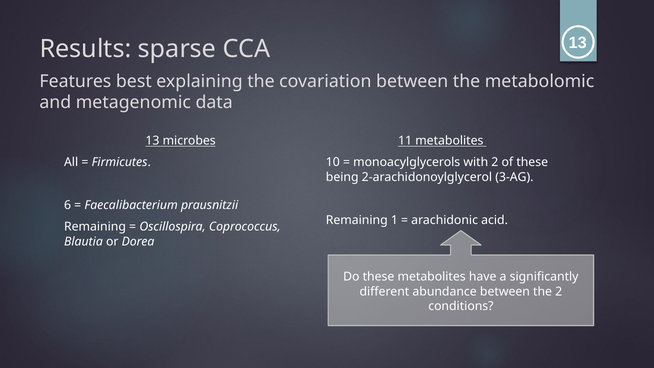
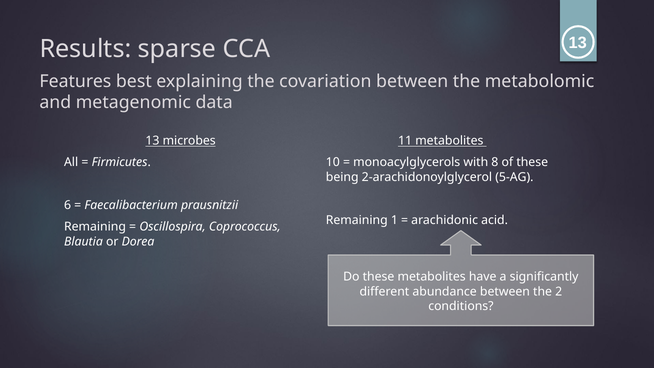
with 2: 2 -> 8 (495, 162)
3-AG: 3-AG -> 5-AG (514, 177)
